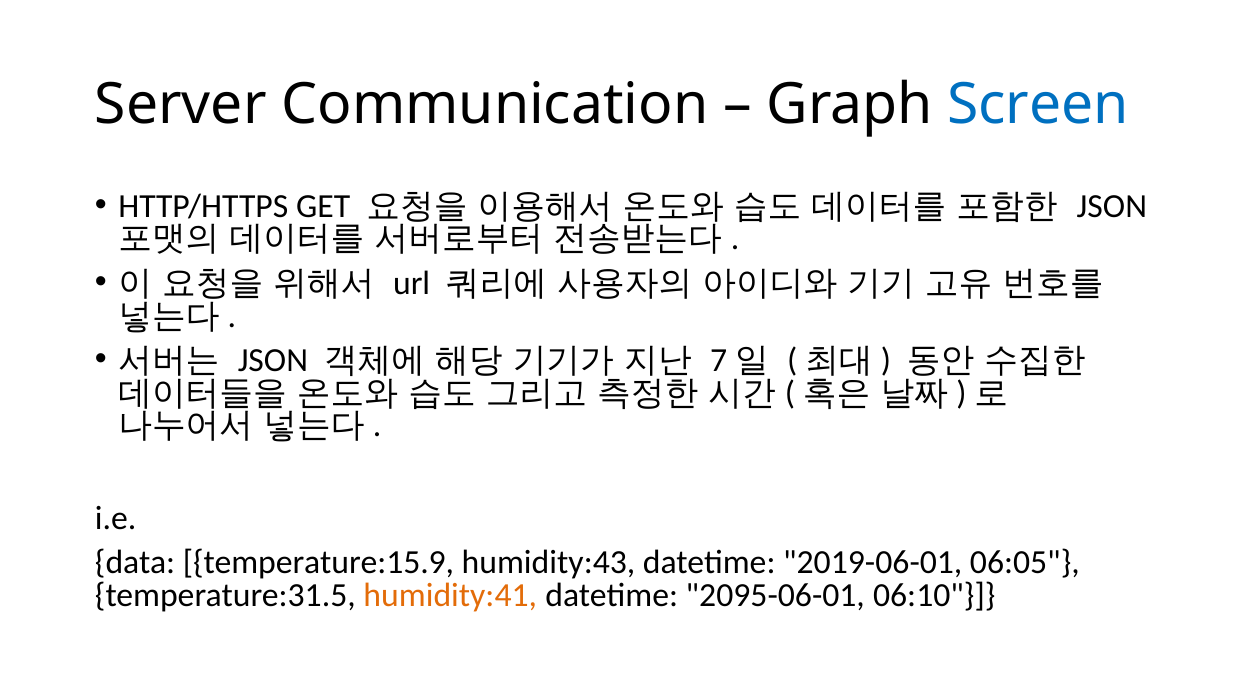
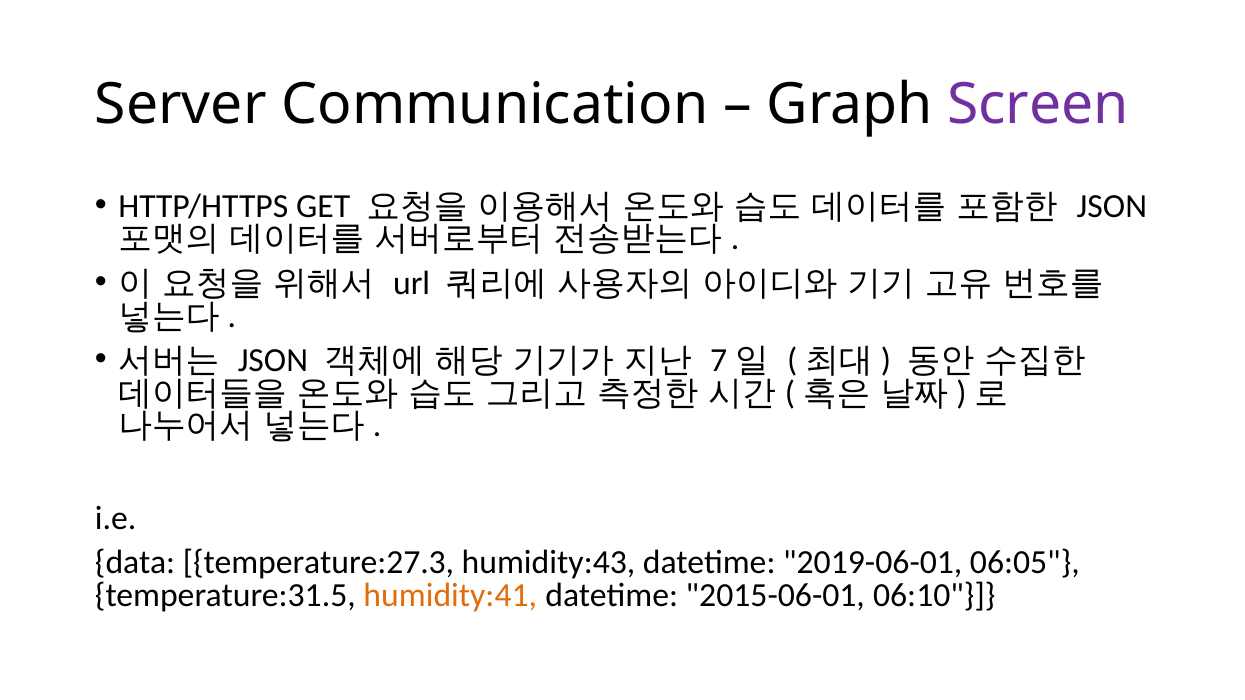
Screen colour: blue -> purple (1038, 105)
temperature:15.9: temperature:15.9 -> temperature:27.3 (318, 563)
2095-06-01: 2095-06-01 -> 2015-06-01 (775, 596)
